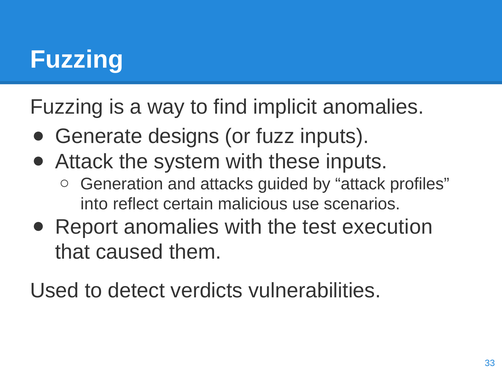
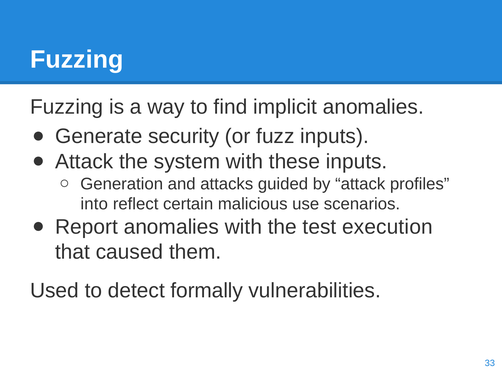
designs: designs -> security (184, 136)
verdicts: verdicts -> formally (207, 290)
